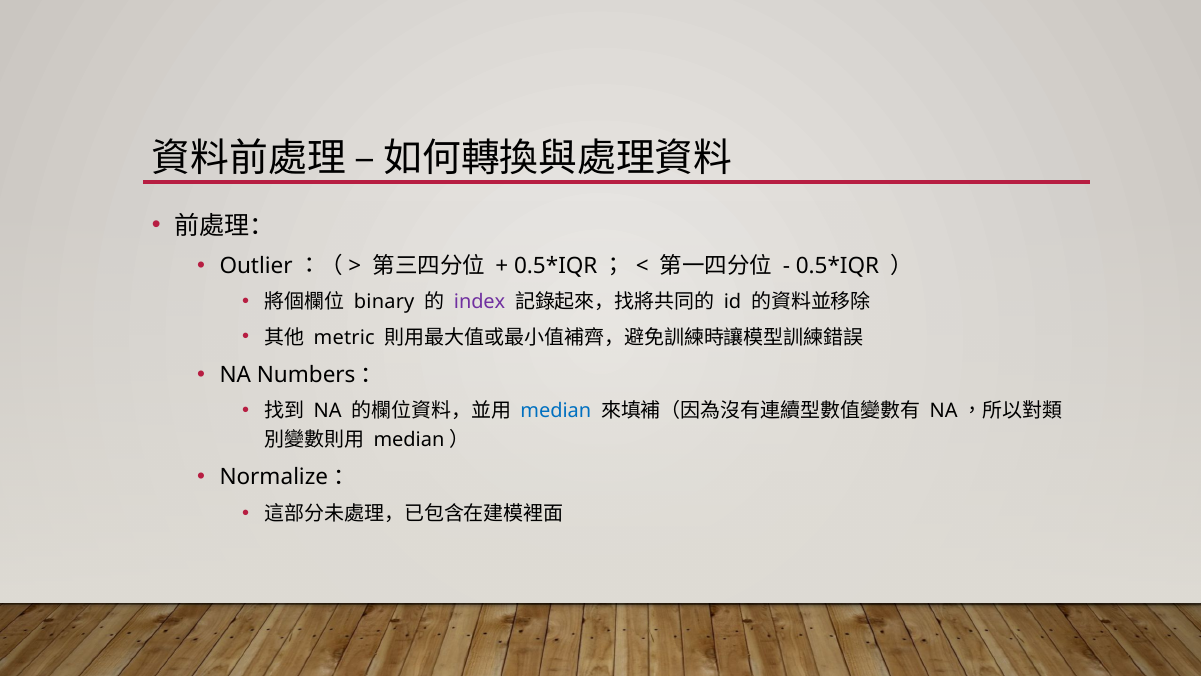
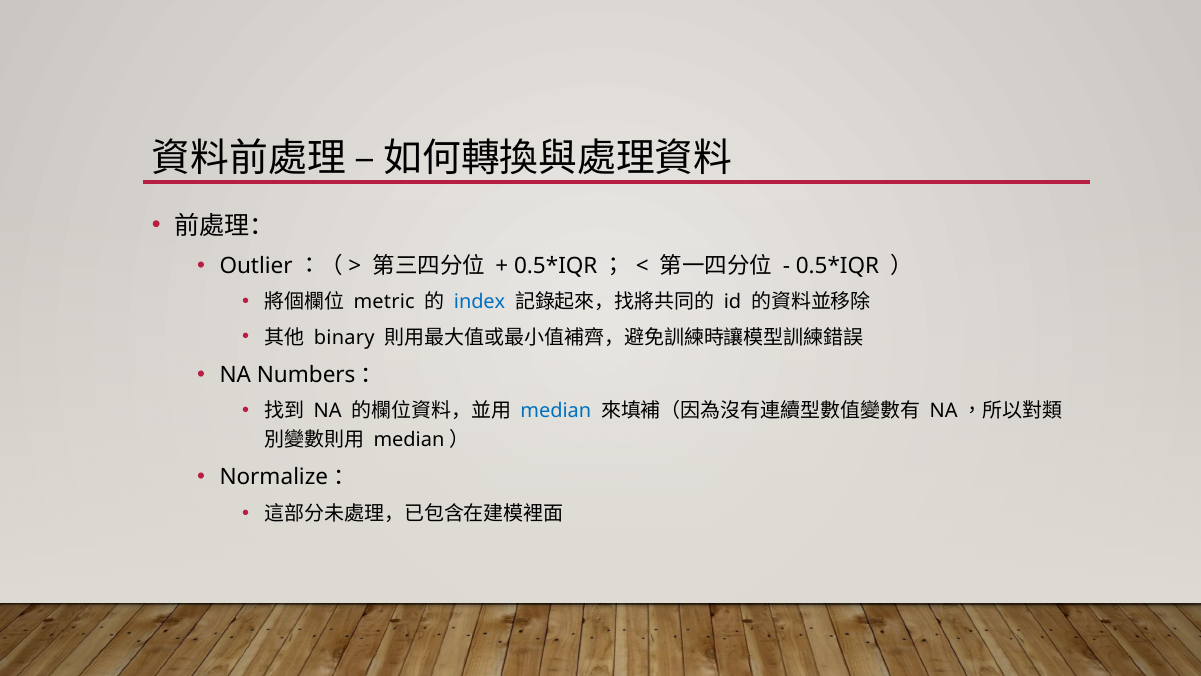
binary: binary -> metric (384, 302)
index colour: purple -> blue (480, 302)
metric: metric -> binary (344, 337)
